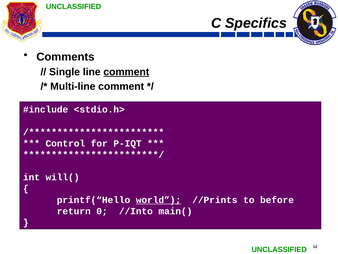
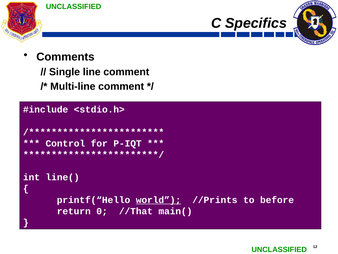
comment underline: present -> none (126, 72)
will(: will( -> line( (63, 177)
//Into: //Into -> //That (136, 211)
